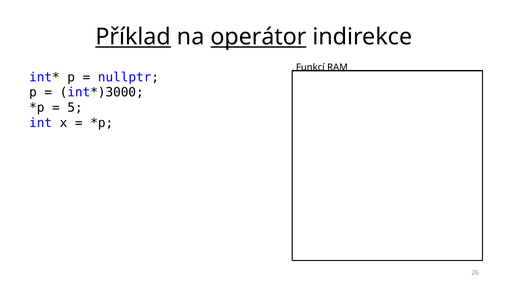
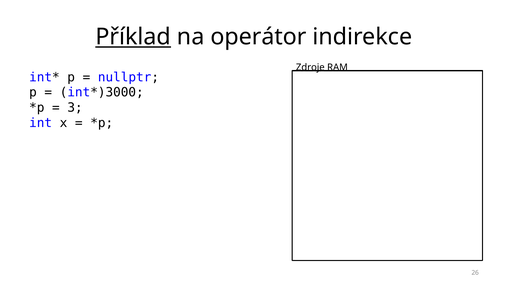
operátor underline: present -> none (258, 37)
Funkcí: Funkcí -> Zdroje (310, 67)
5: 5 -> 3 (75, 108)
